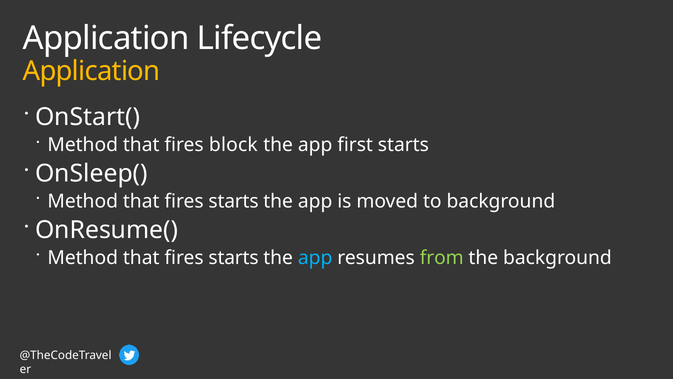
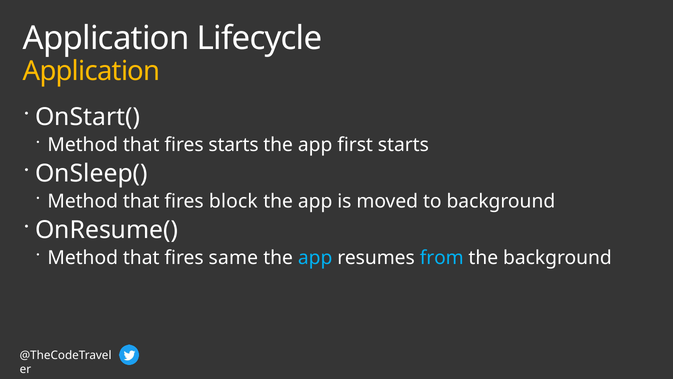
fires block: block -> starts (234, 145)
starts: starts -> block (233, 201)
starts: starts -> same (233, 257)
from colour: light green -> light blue (442, 257)
